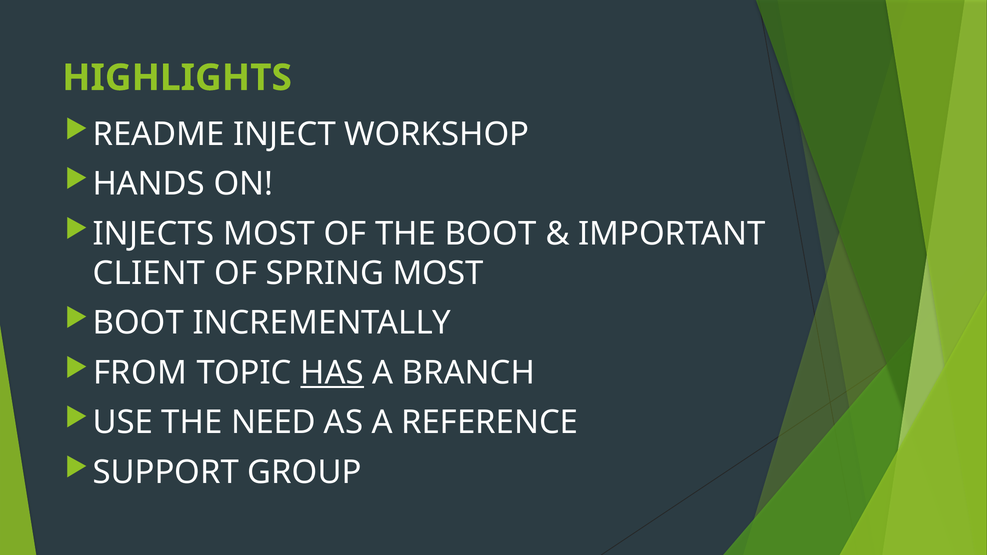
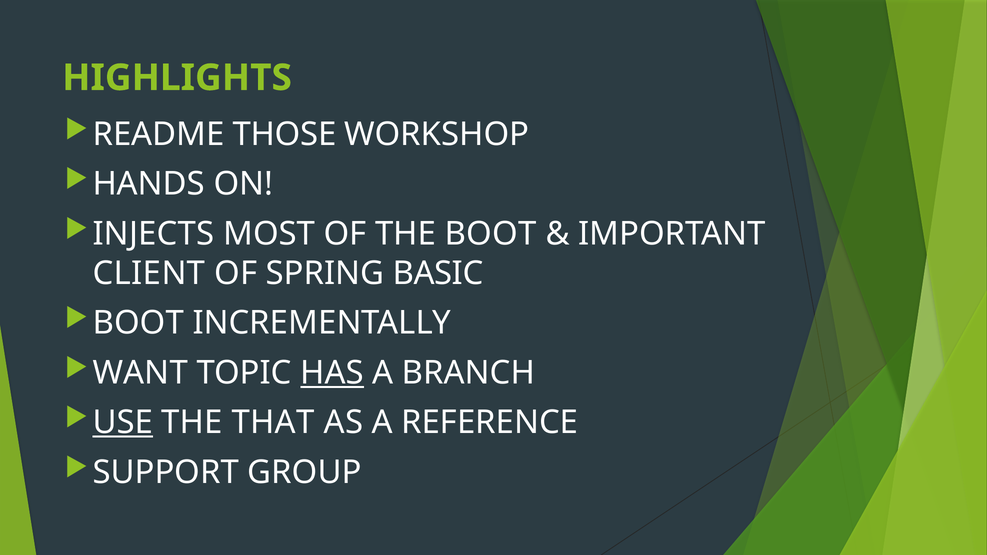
INJECT: INJECT -> THOSE (285, 134)
SPRING MOST: MOST -> BASIC (438, 273)
FROM: FROM -> WANT (140, 373)
USE underline: none -> present (123, 423)
NEED: NEED -> THAT (273, 423)
